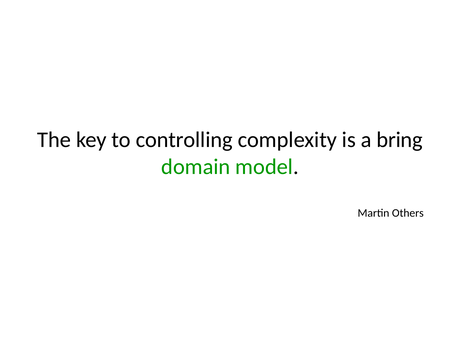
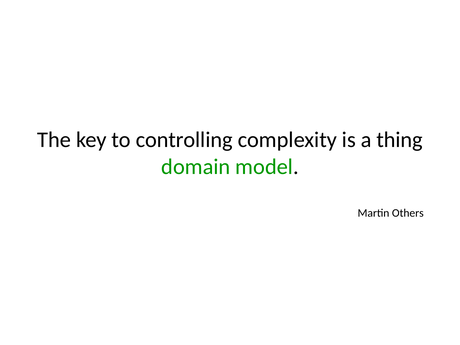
bring: bring -> thing (400, 140)
